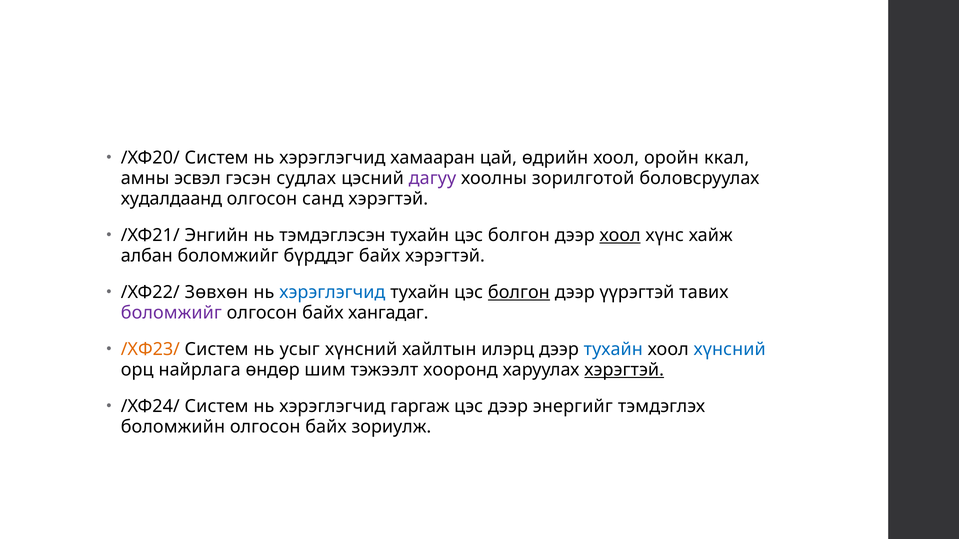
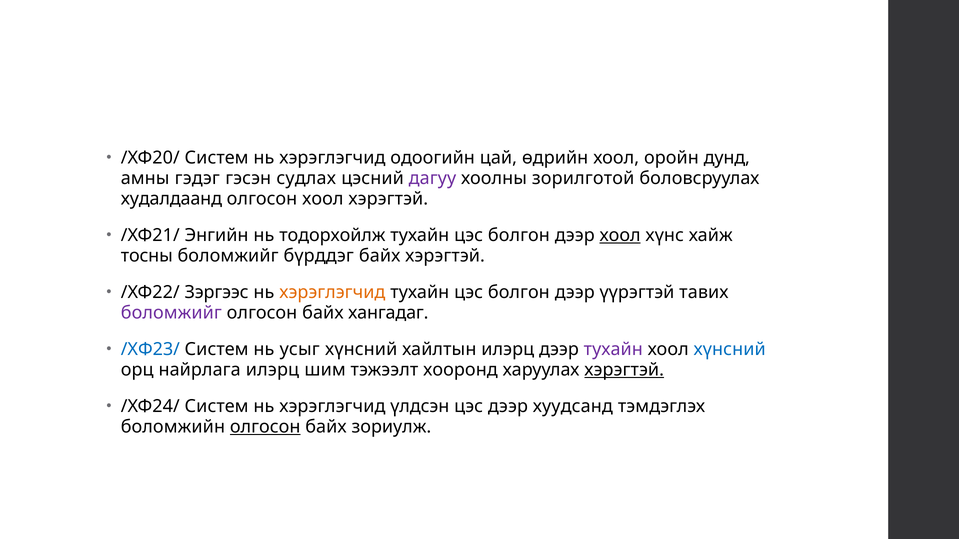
хамааран: хамааран -> одоогийн (433, 158)
ккал: ккал -> дунд (727, 158)
эсвэл: эсвэл -> гэдэг (197, 178)
олгосон санд: санд -> хоол (323, 199)
тэмдэглэсэн: тэмдэглэсэн -> тодорхойлж (332, 235)
албан: албан -> тосны (147, 256)
Зөвхөн: Зөвхөн -> Зэргээс (217, 292)
хэрэглэгчид colour: blue -> orange (332, 292)
болгон underline: present -> none (519, 292)
/ХФ23/ colour: orange -> blue (150, 349)
тухайн colour: blue -> purple (613, 349)
найрлага өндөр: өндөр -> илэрц (272, 370)
гаргаж: гаргаж -> үлдсэн (420, 406)
энергийг: энергийг -> хуудсанд (573, 406)
олгосон underline: none -> present (265, 427)
